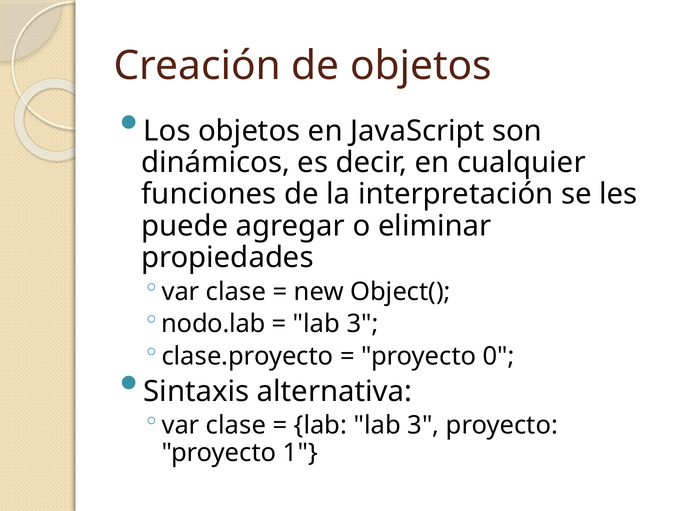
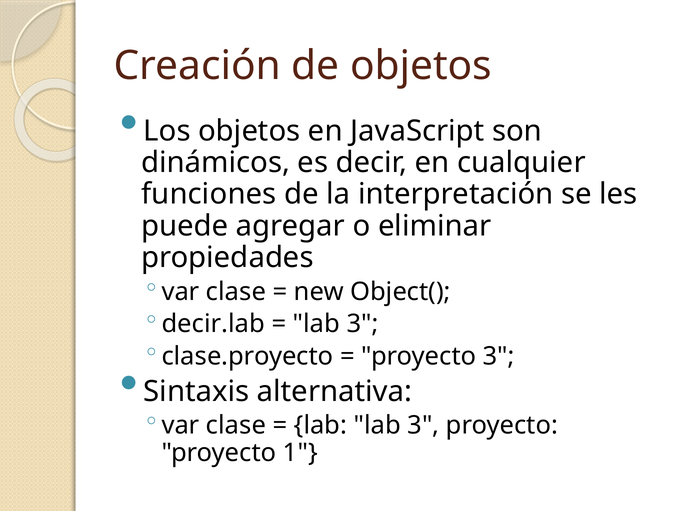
nodo.lab: nodo.lab -> decir.lab (213, 324)
proyecto 0: 0 -> 3 (499, 357)
